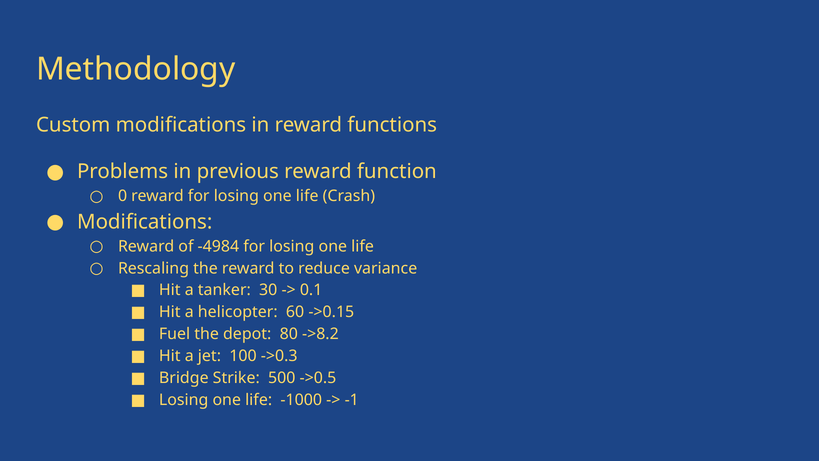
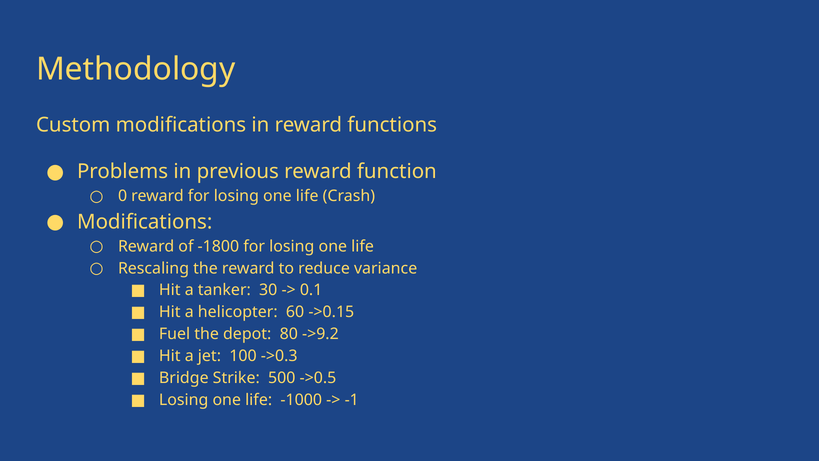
-4984: -4984 -> -1800 (218, 246)
->8.2: ->8.2 -> ->9.2 (320, 334)
